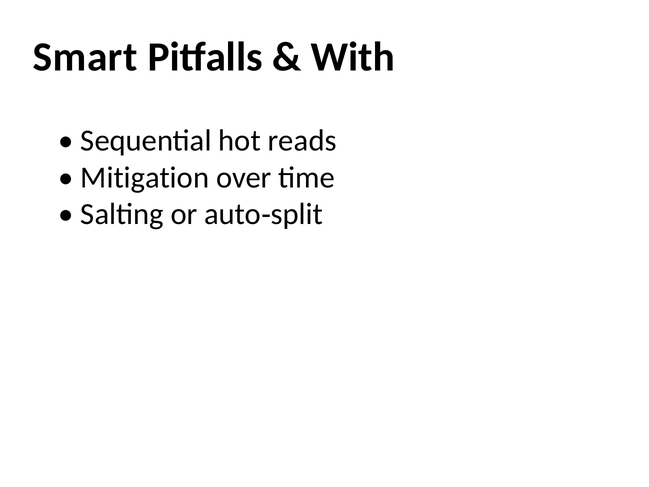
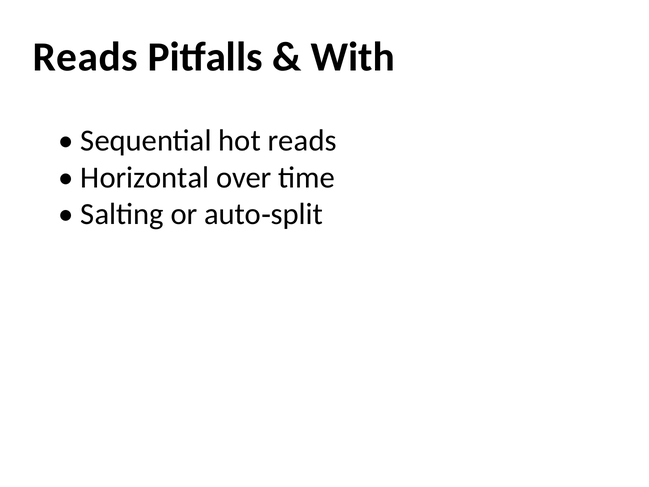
Smart: Smart -> Reads (85, 57)
Mitigation: Mitigation -> Horizontal (145, 177)
